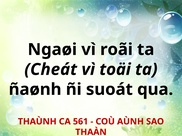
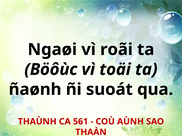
Cheát: Cheát -> Böôùc (51, 70)
